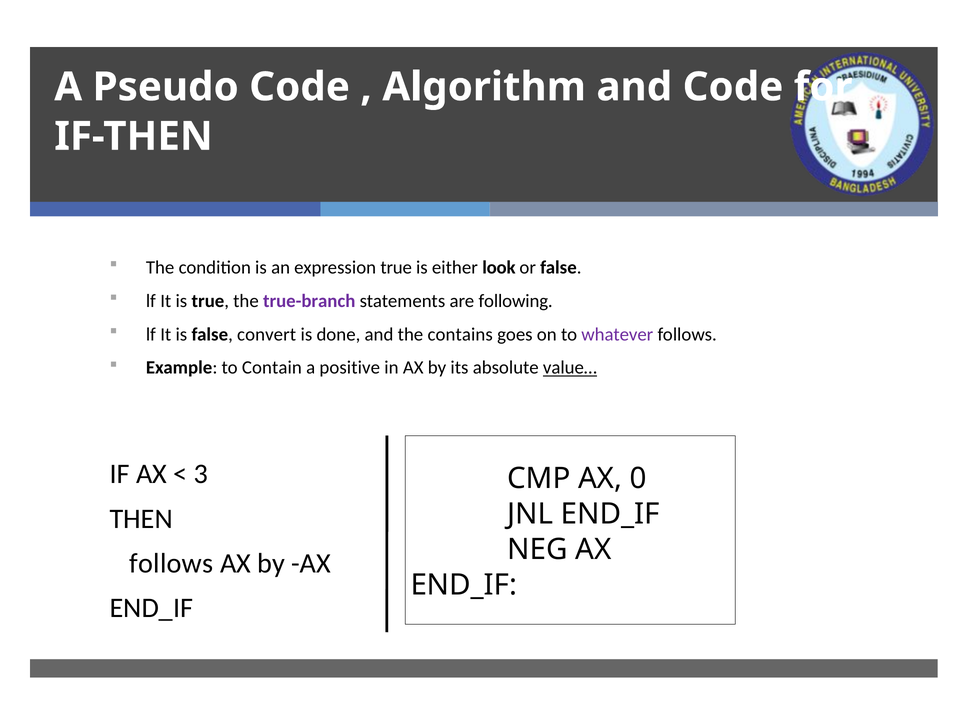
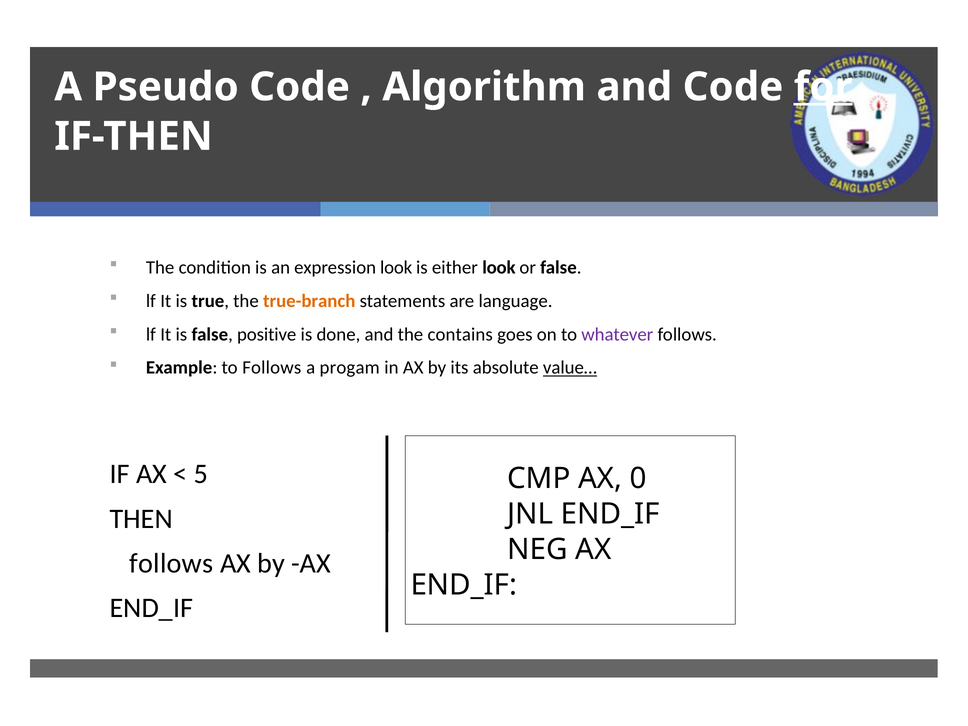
for underline: none -> present (823, 87)
expression true: true -> look (396, 268)
true-branch colour: purple -> orange (309, 301)
following: following -> language (516, 301)
convert: convert -> positive (267, 334)
to Contain: Contain -> Follows (272, 368)
positive: positive -> progam (350, 368)
3: 3 -> 5 (201, 474)
